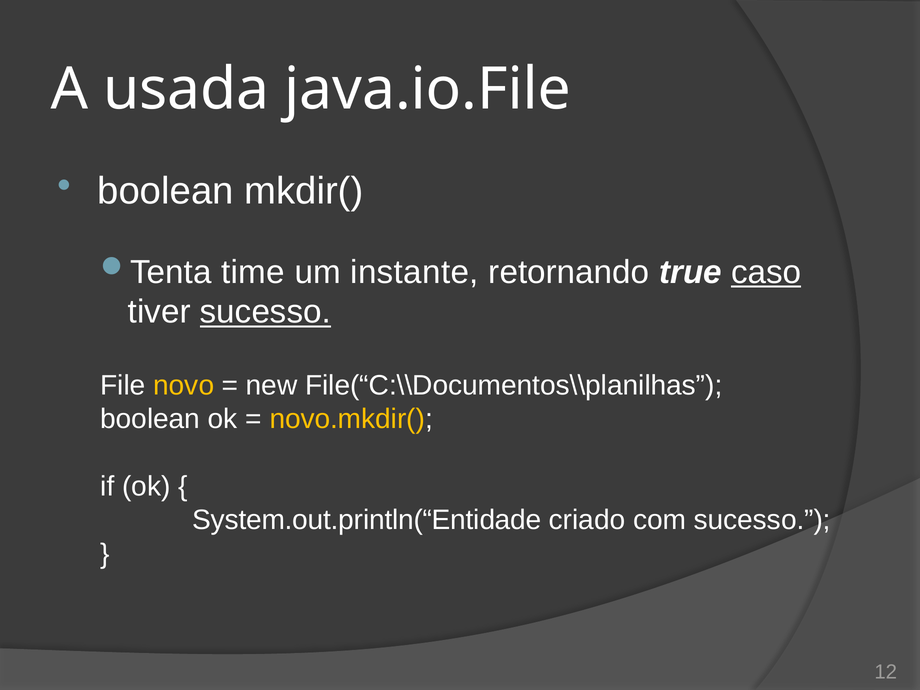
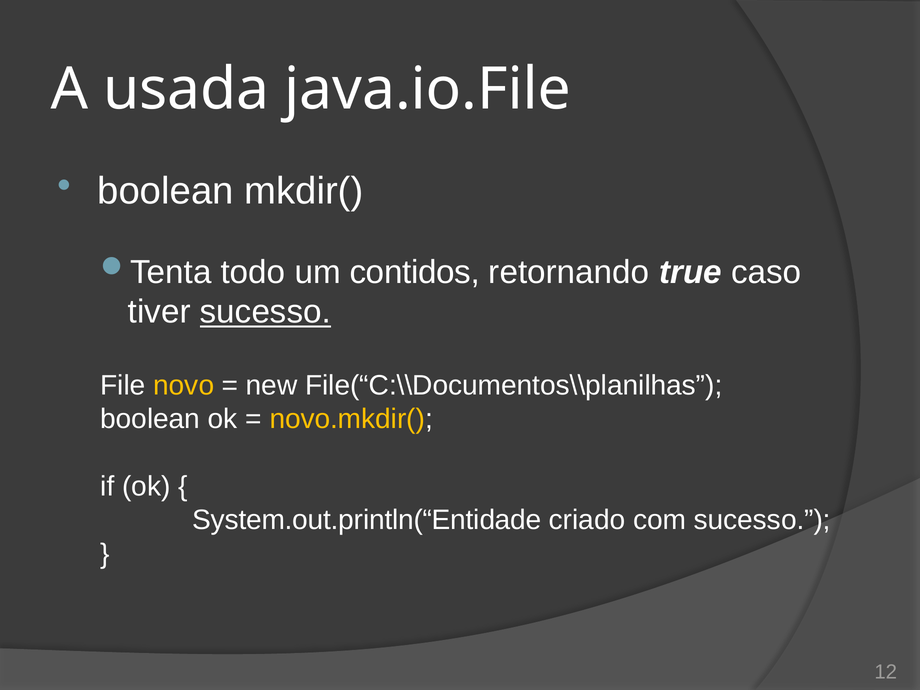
time: time -> todo (253, 272)
instante: instante -> contidos (415, 272)
caso underline: present -> none (766, 272)
